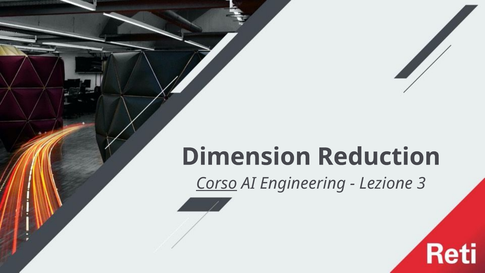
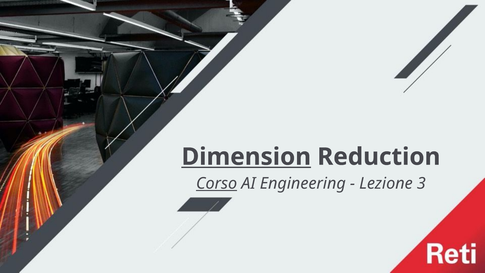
Dimension underline: none -> present (246, 157)
